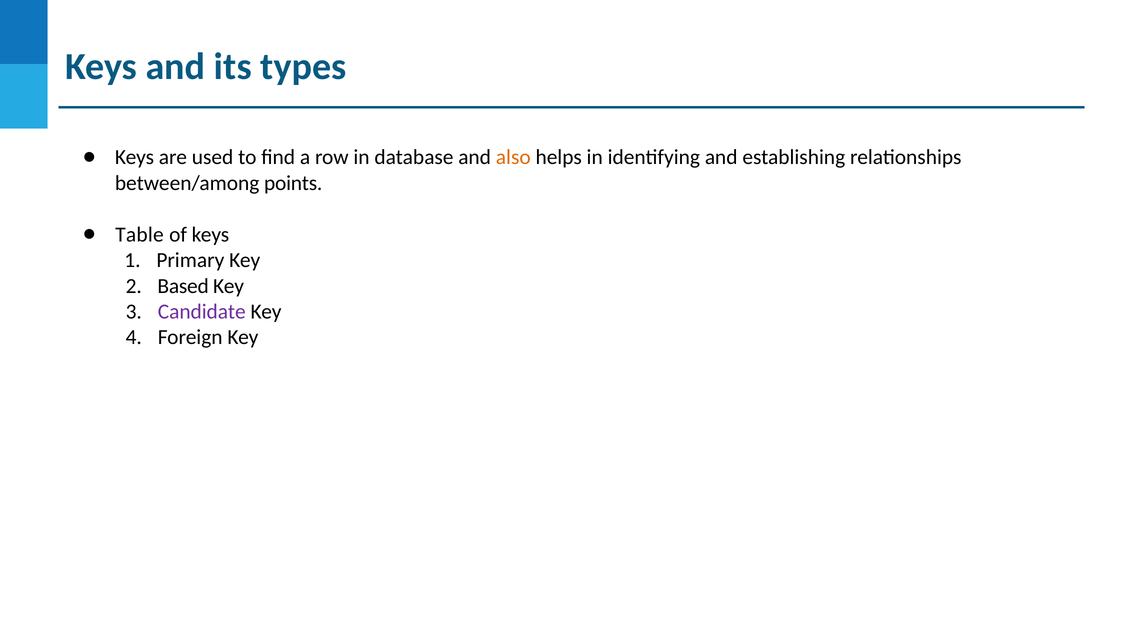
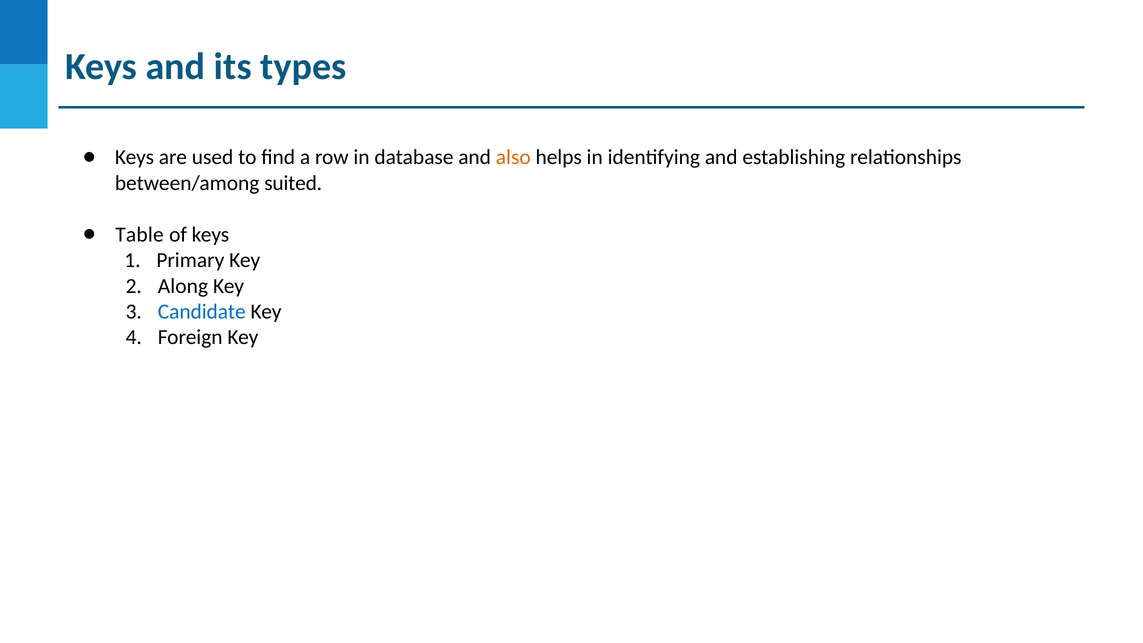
points: points -> suited (293, 183)
Based: Based -> Along (183, 286)
Candidate colour: purple -> blue (202, 312)
